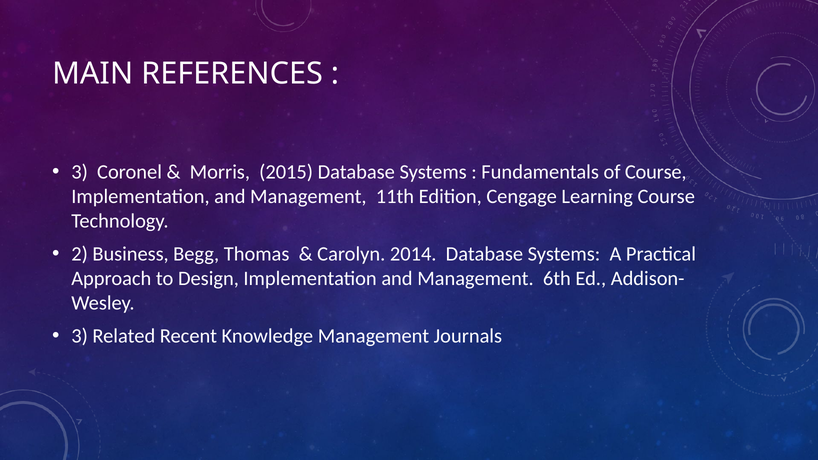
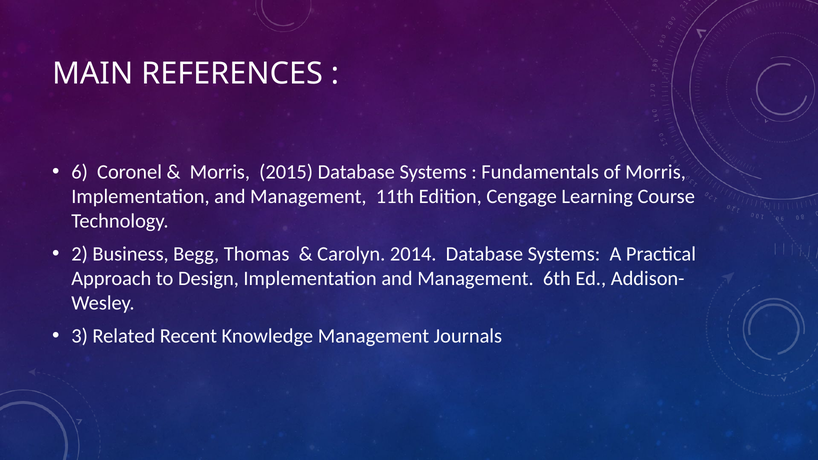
3: 3 -> 6 (80, 172)
of Course: Course -> Morris (656, 172)
